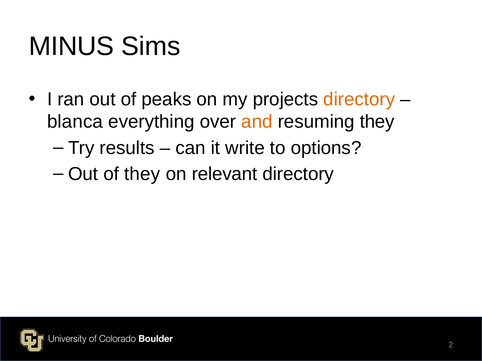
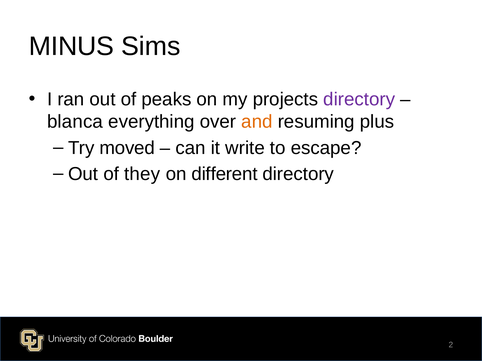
directory colour: orange -> purple (359, 99)
resuming they: they -> plus (377, 122)
results: results -> moved (127, 148)
options: options -> escape (326, 148)
relevant: relevant -> different (225, 174)
